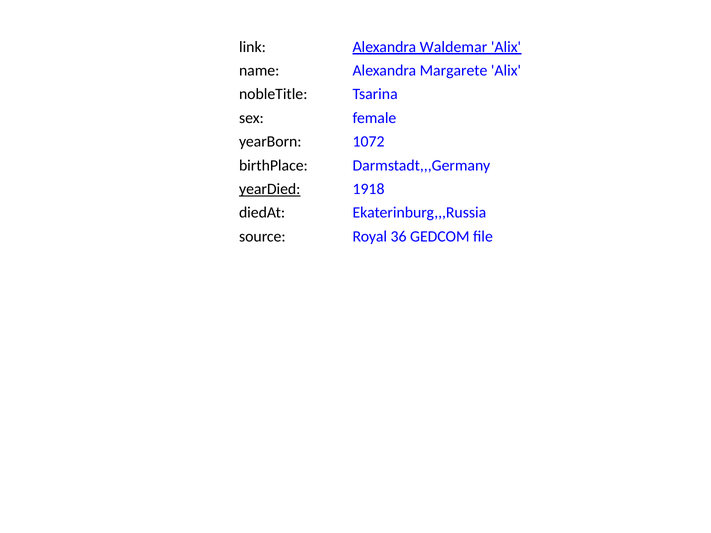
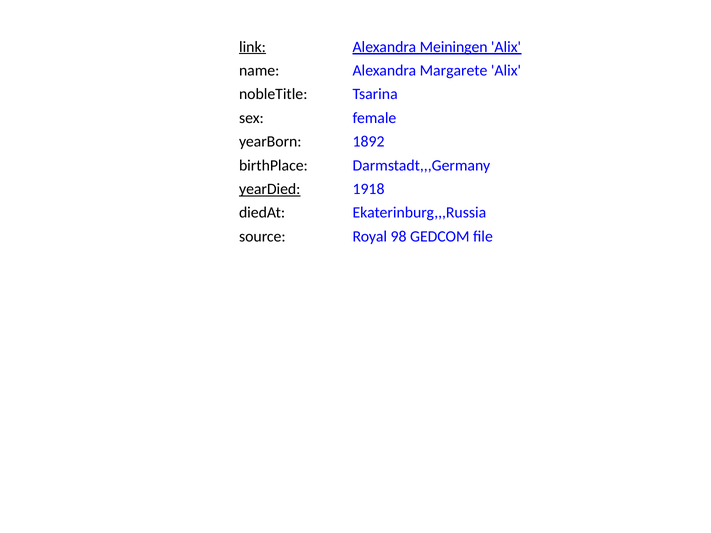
link underline: none -> present (252, 47)
Waldemar: Waldemar -> Meiningen (454, 47)
1072: 1072 -> 1892 (369, 142)
36: 36 -> 98 (399, 236)
